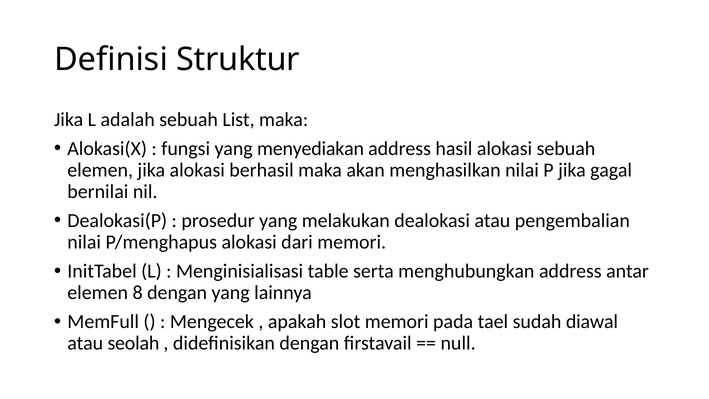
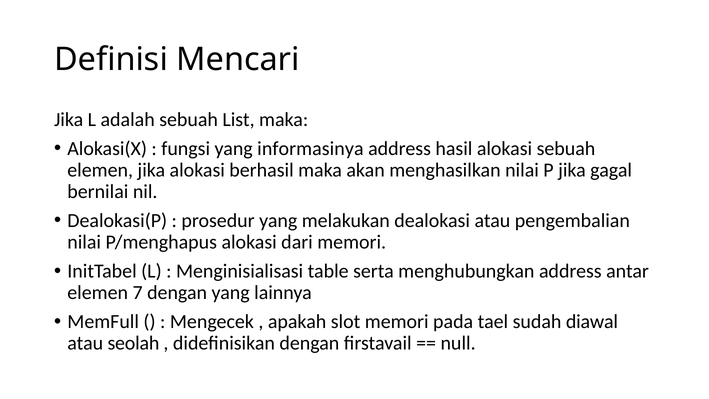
Struktur: Struktur -> Mencari (238, 60)
menyediakan: menyediakan -> informasinya (310, 148)
8: 8 -> 7 (138, 293)
